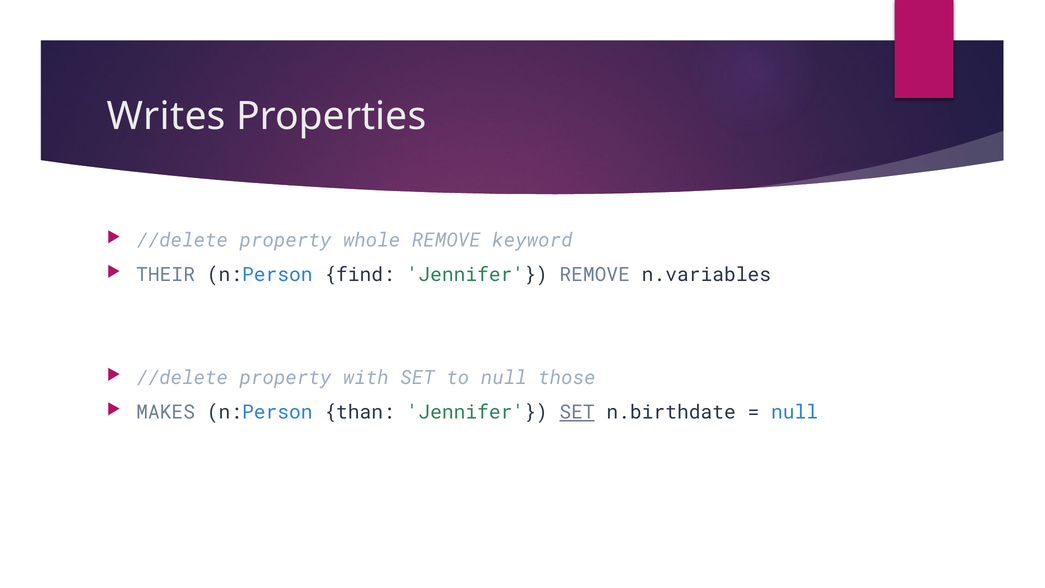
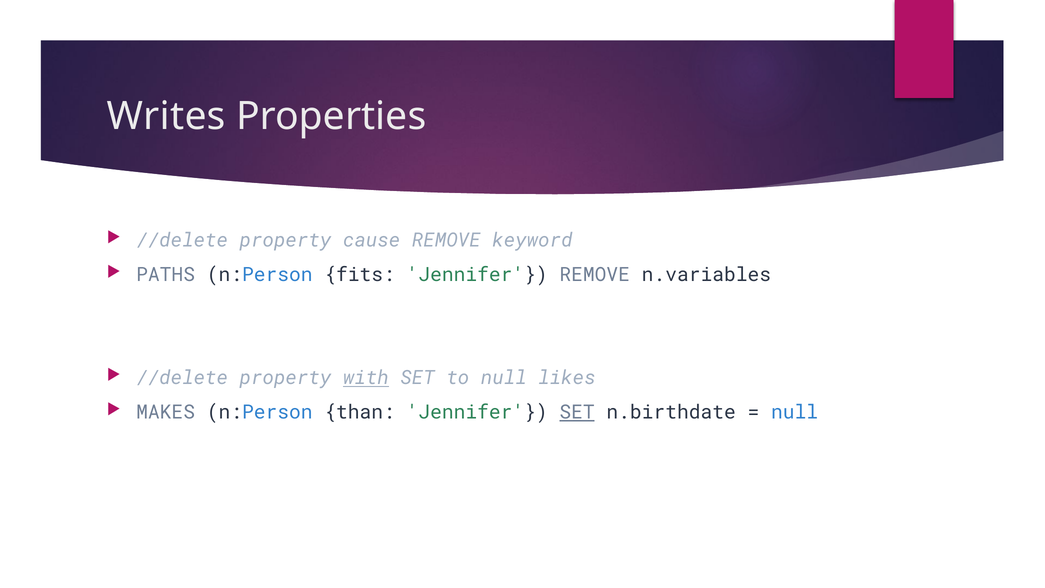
whole: whole -> cause (372, 240)
THEIR: THEIR -> PATHS (166, 275)
find: find -> fits (360, 275)
with underline: none -> present (366, 378)
those: those -> likes (567, 378)
